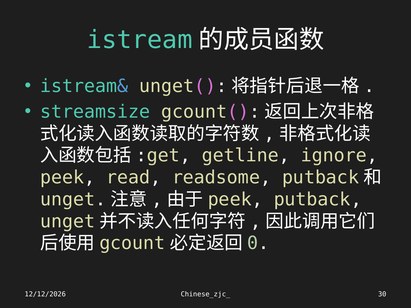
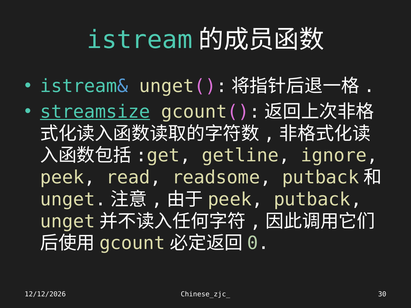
streamsize underline: none -> present (95, 112)
